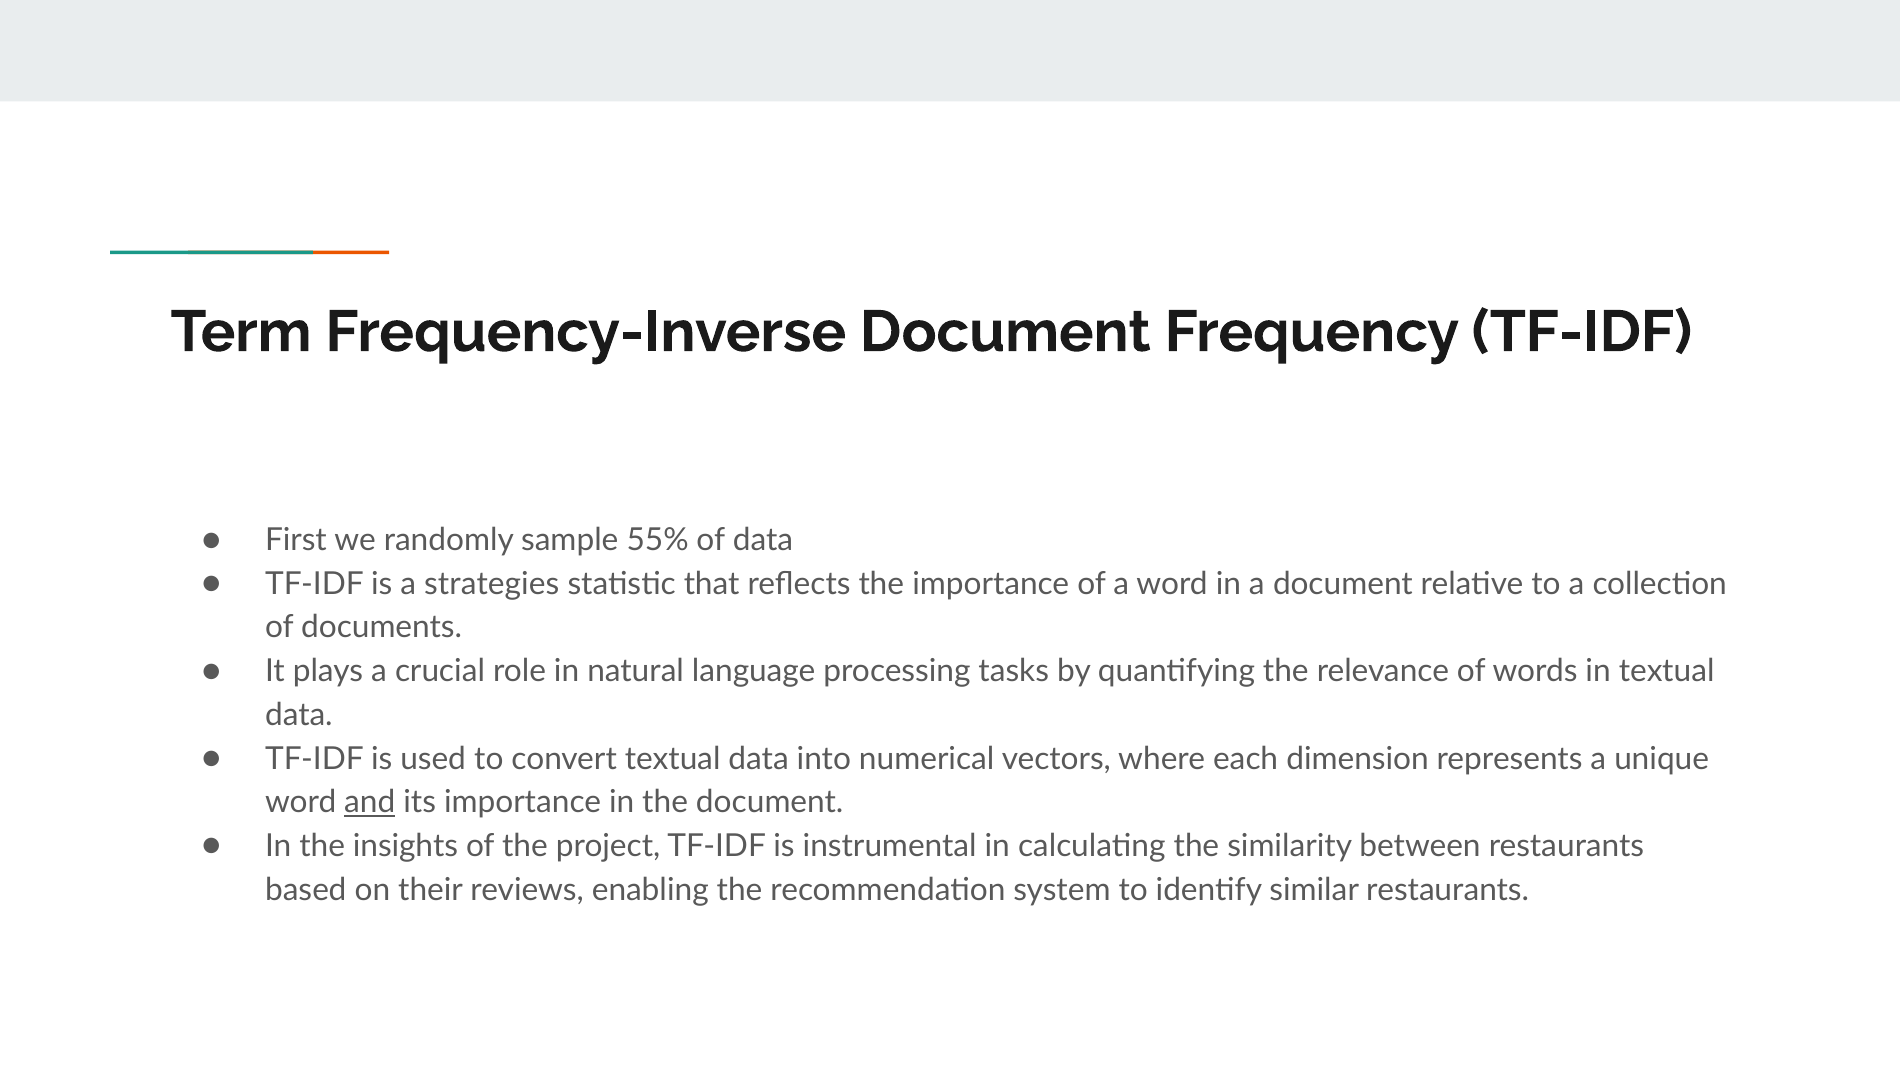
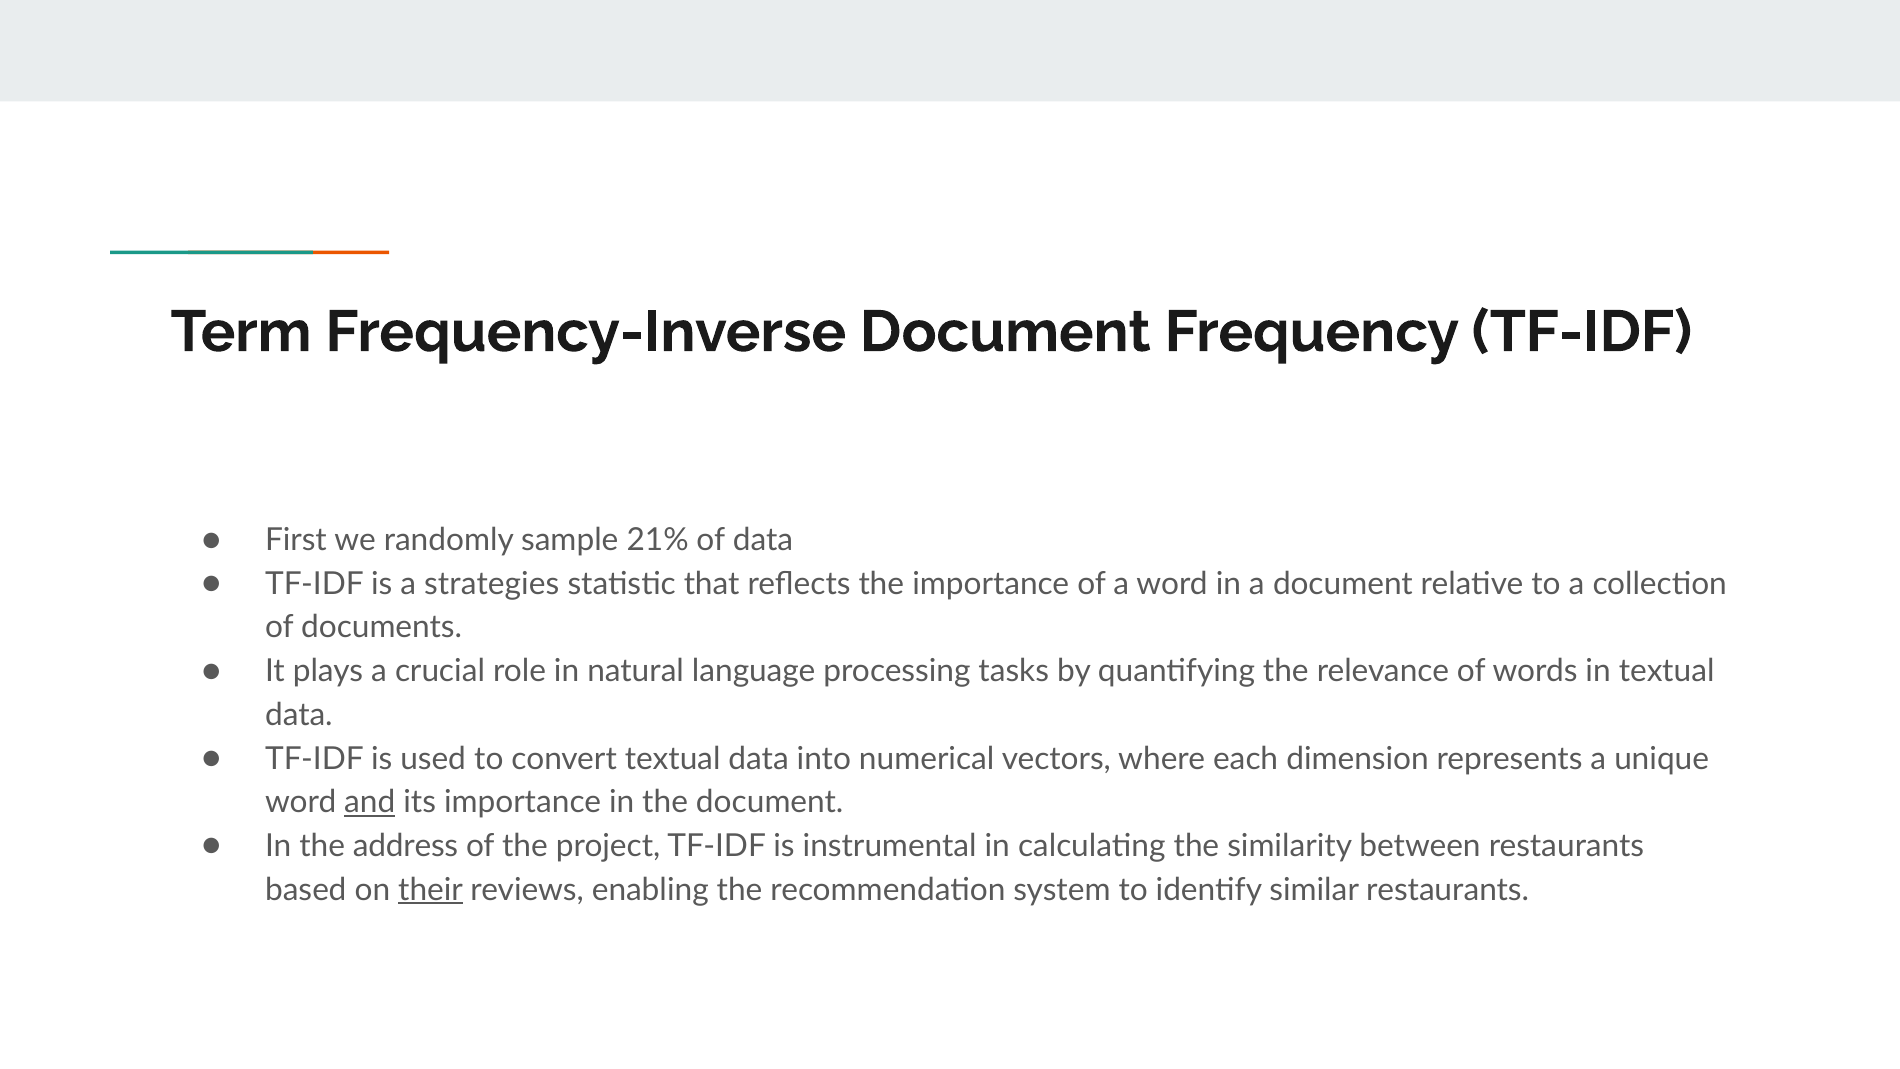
55%: 55% -> 21% (658, 540)
insights: insights -> address (406, 846)
their underline: none -> present (431, 890)
